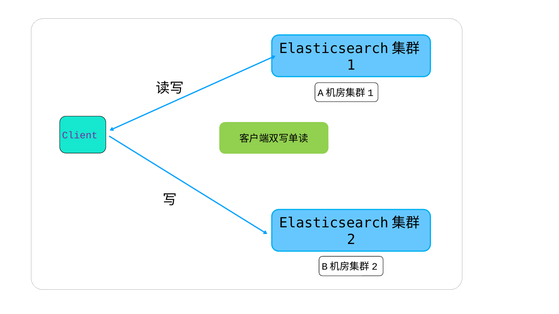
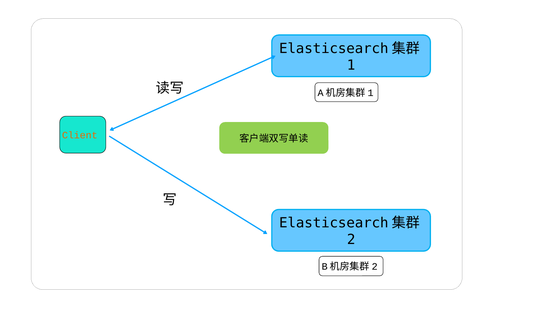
Client colour: purple -> orange (80, 136)
